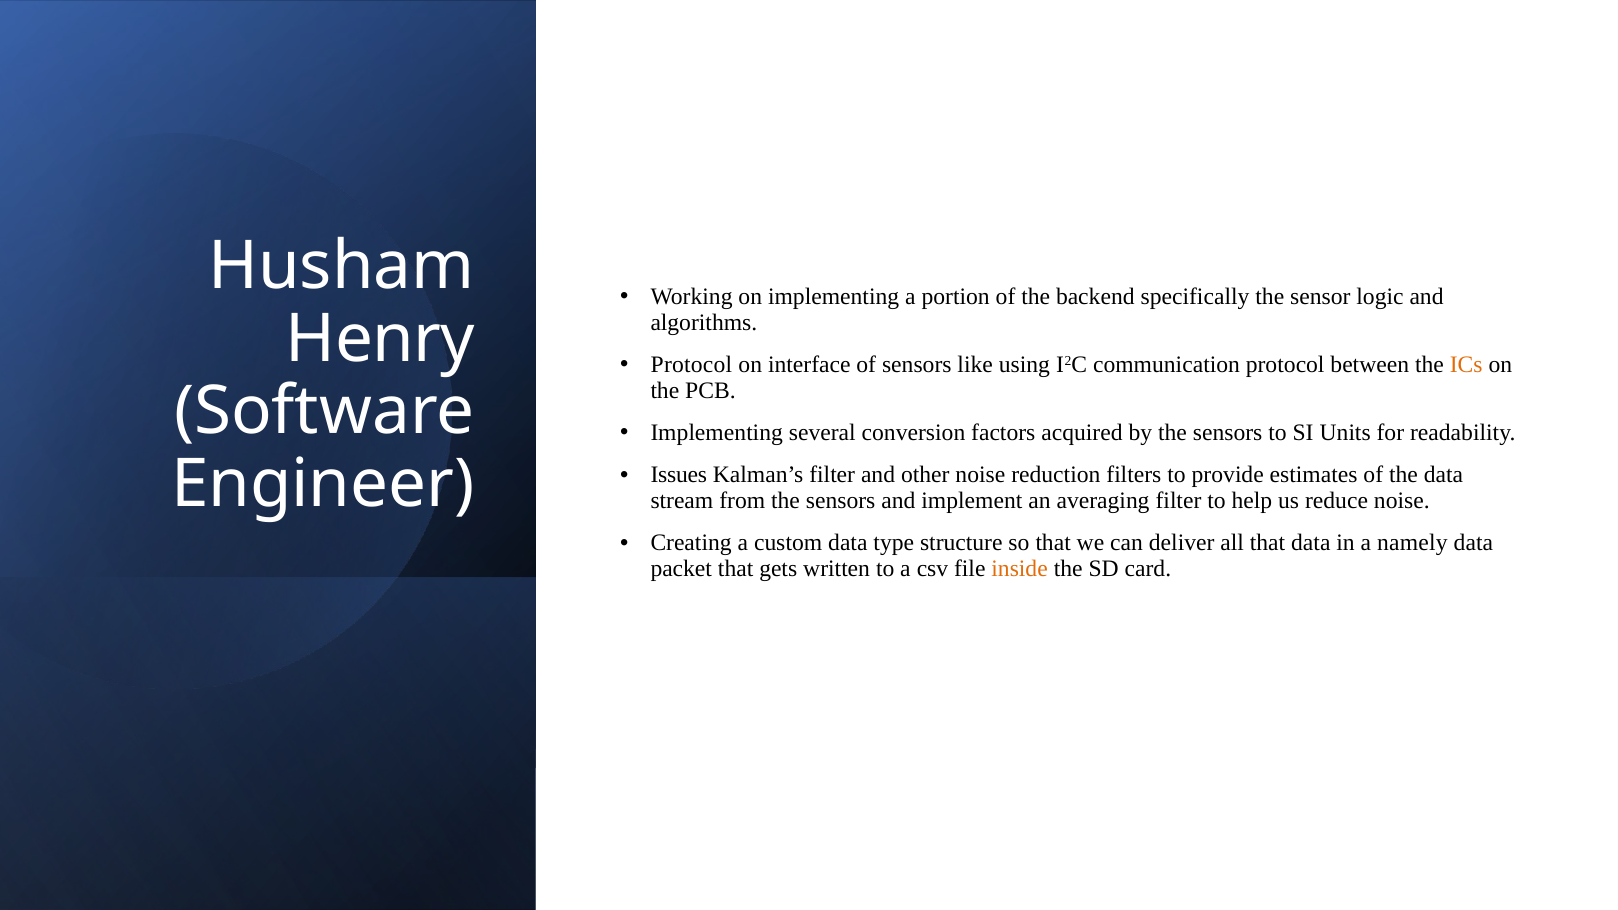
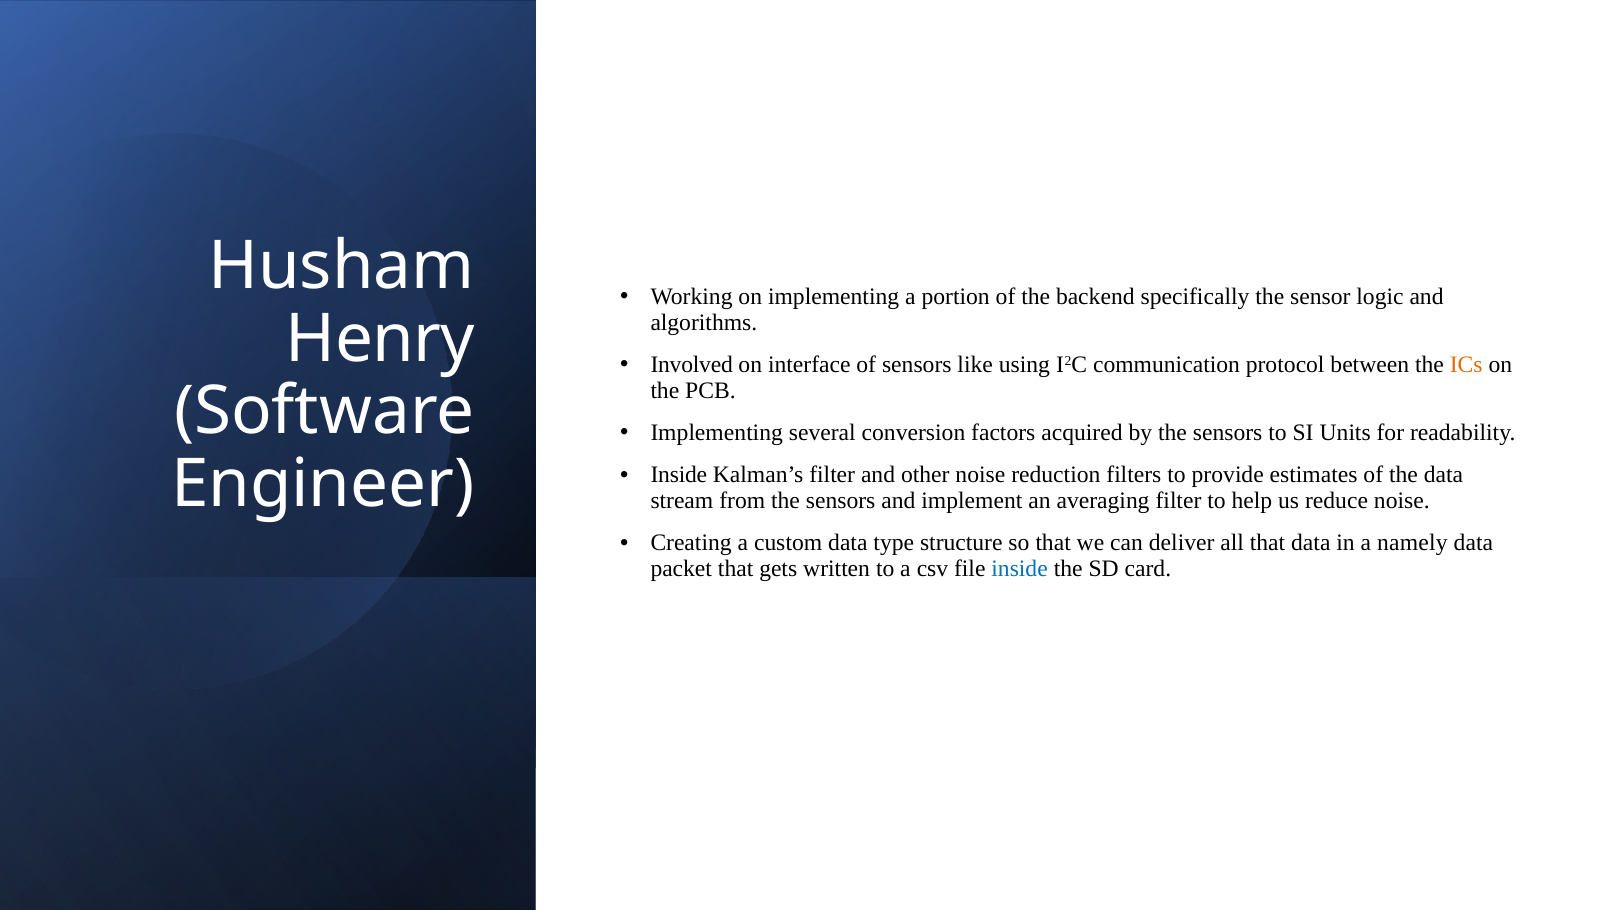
Protocol: Protocol -> Involved (692, 365)
Issues: Issues -> Inside (679, 475)
inside colour: orange -> blue (1020, 569)
